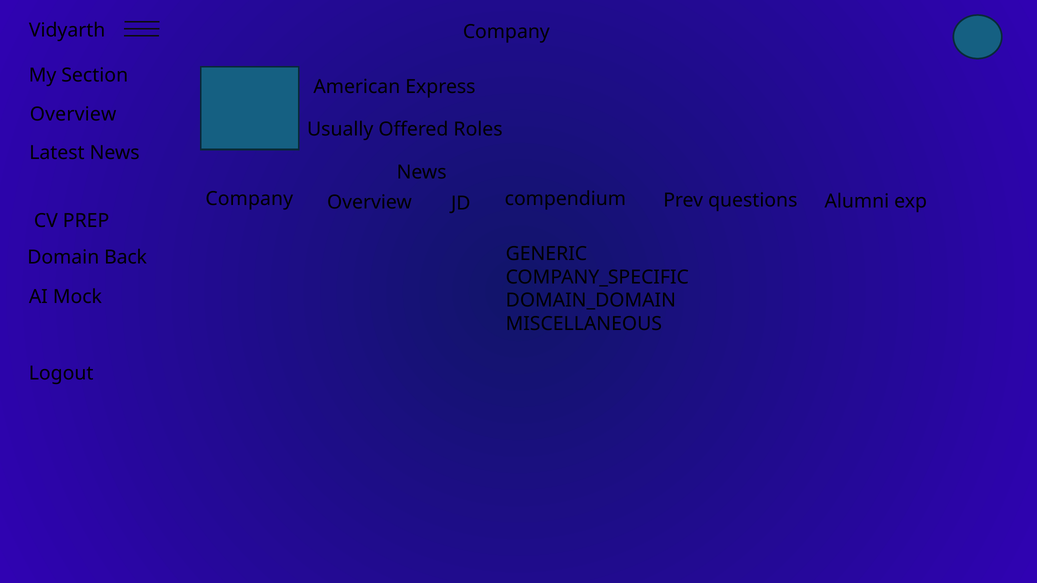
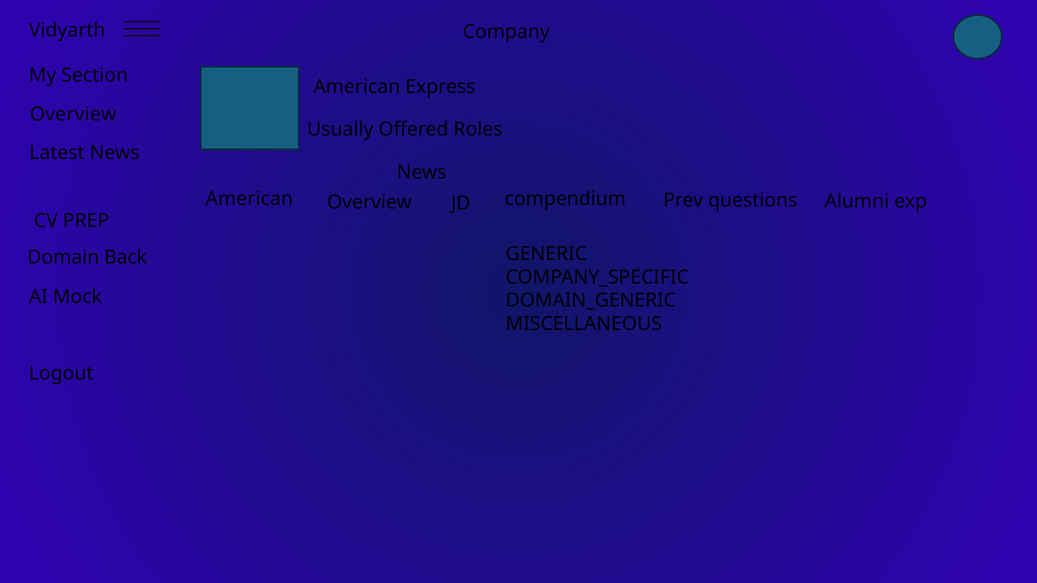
Company: Company -> American (249, 199)
DOMAIN_DOMAIN: DOMAIN_DOMAIN -> DOMAIN_GENERIC (591, 301)
